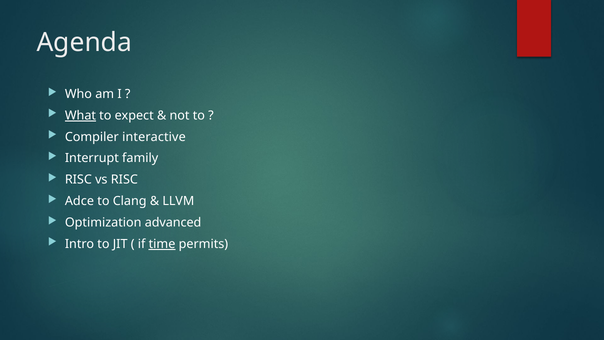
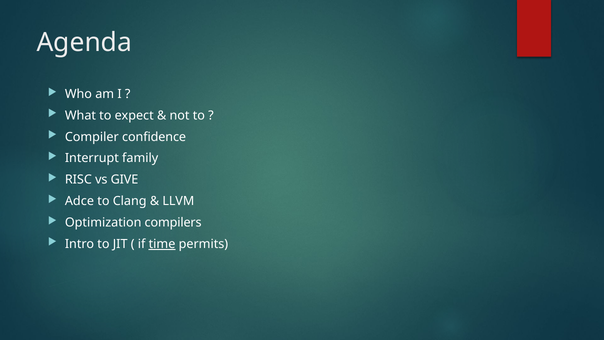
What underline: present -> none (80, 115)
interactive: interactive -> confidence (154, 137)
vs RISC: RISC -> GIVE (124, 180)
advanced: advanced -> compilers (173, 222)
